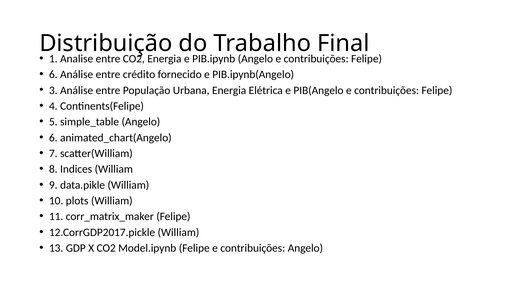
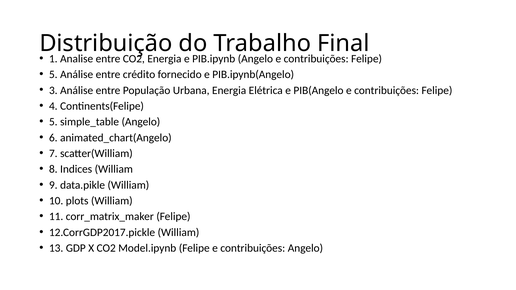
6: 6 -> 5 (53, 75)
